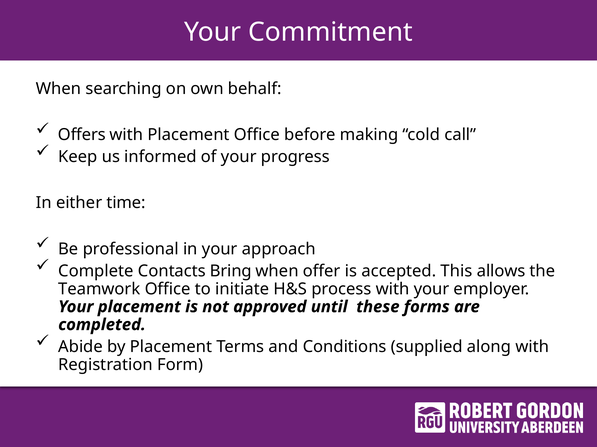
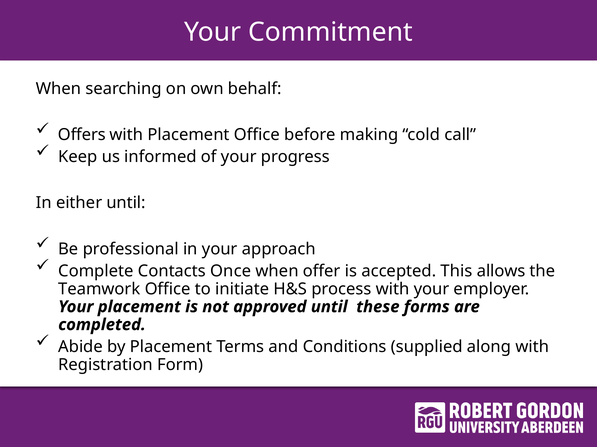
either time: time -> until (126, 203)
Bring: Bring -> Once (231, 271)
